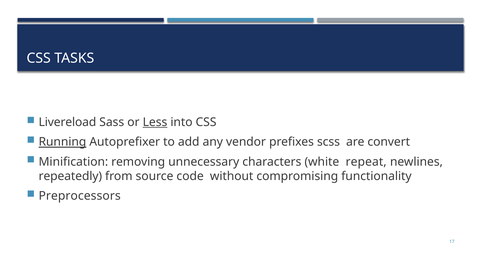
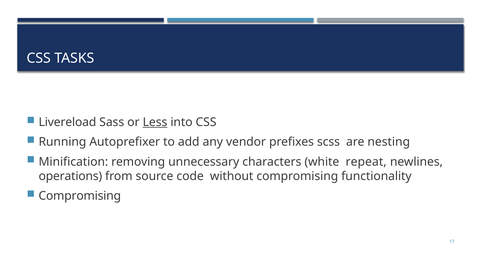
Running underline: present -> none (62, 142)
convert: convert -> nesting (389, 142)
repeatedly: repeatedly -> operations (70, 177)
Preprocessors: Preprocessors -> Compromising (80, 196)
